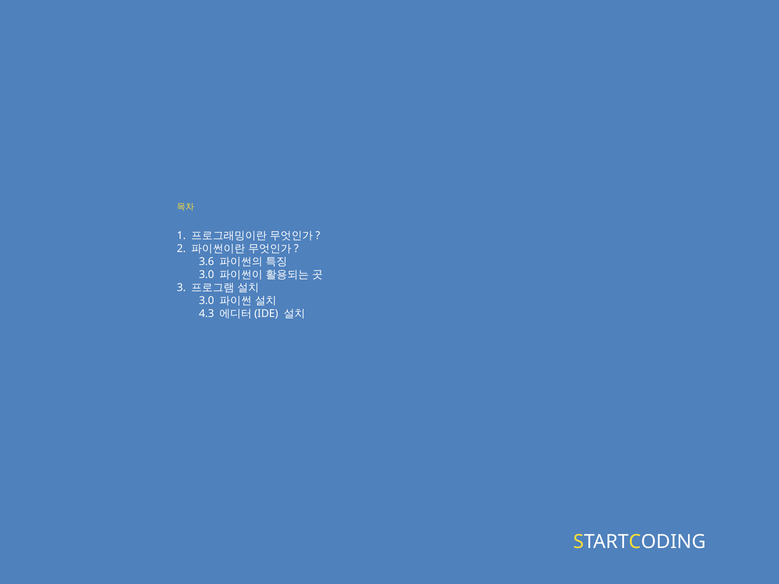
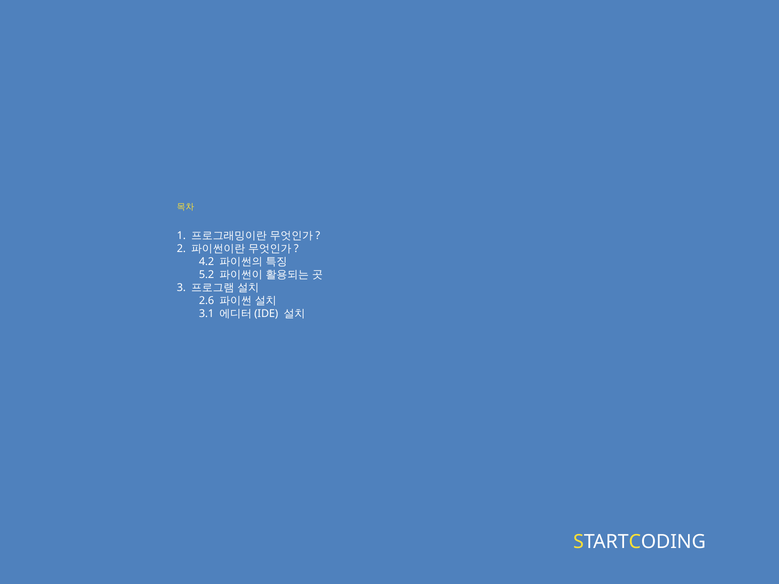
3.6: 3.6 -> 4.2 (207, 262)
3.0: 3.0 -> 5.2 (207, 275)
3.0: 3.0 -> 2.6 (207, 301)
4.3: 4.3 -> 3.1 (207, 314)
